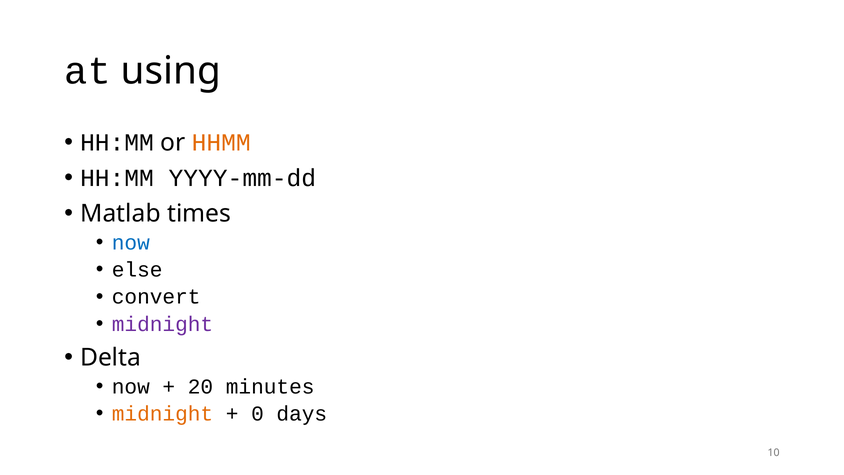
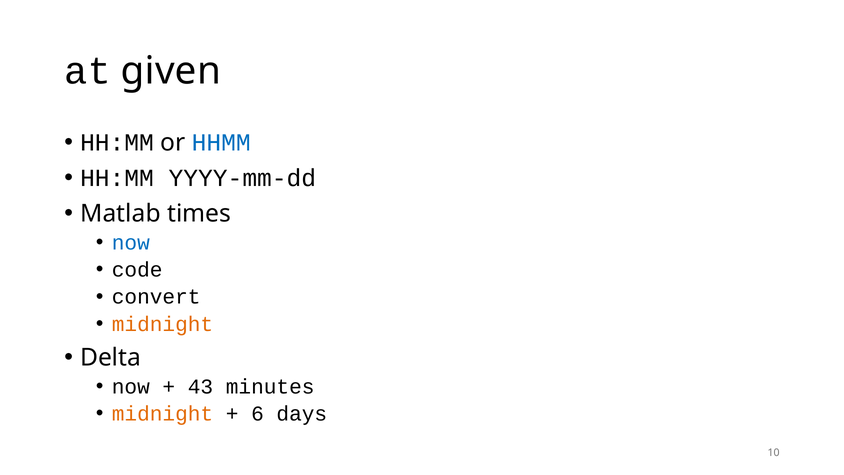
using: using -> given (171, 71)
HHMM colour: orange -> blue (221, 143)
else: else -> code (137, 270)
midnight colour: purple -> orange (162, 324)
20: 20 -> 43 (200, 386)
0: 0 -> 6 (257, 414)
